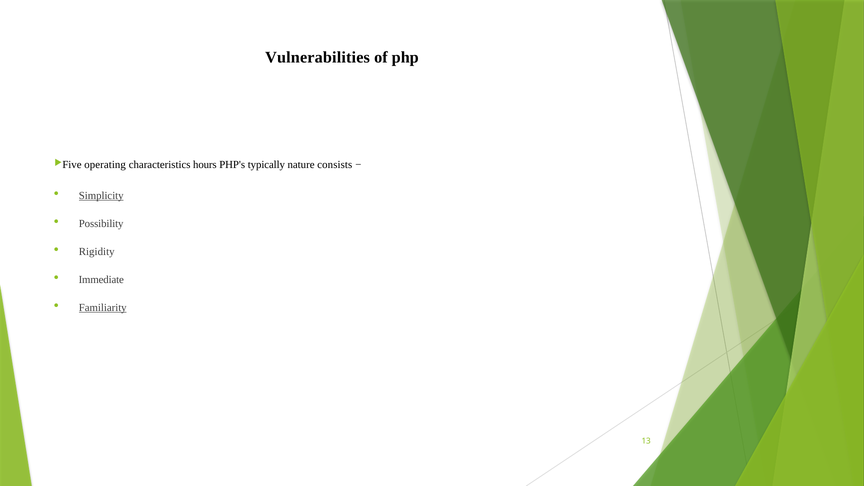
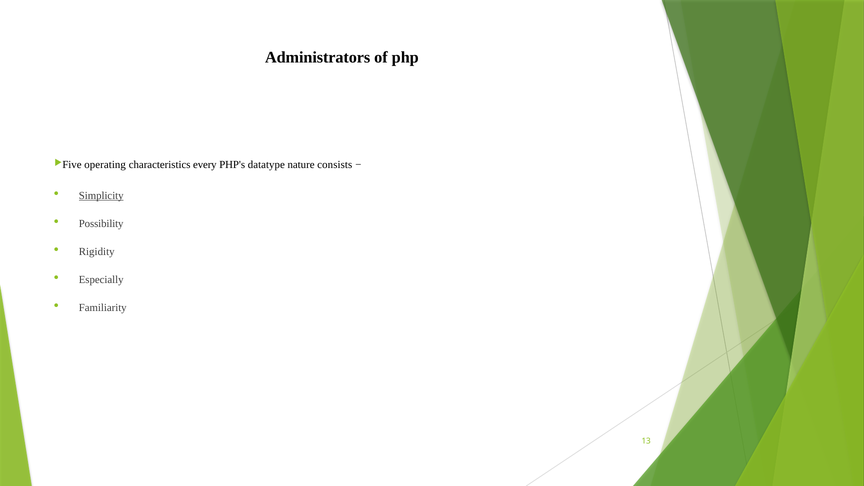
Vulnerabilities: Vulnerabilities -> Administrators (318, 57)
hours: hours -> every (205, 164)
typically: typically -> datatype (266, 164)
Immediate: Immediate -> Especially (101, 280)
Familiarity underline: present -> none (103, 308)
